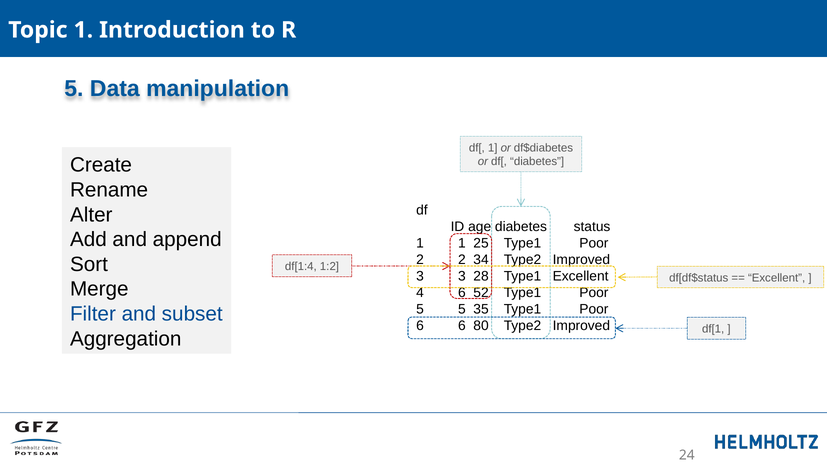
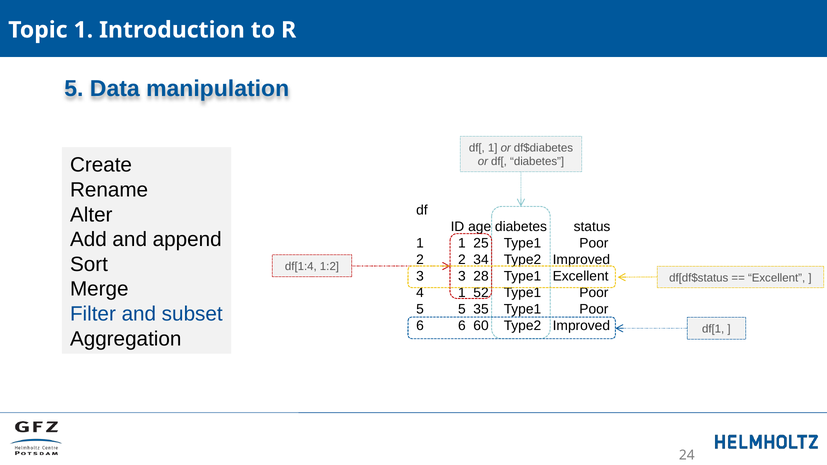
4 6: 6 -> 1 (462, 293)
80: 80 -> 60 (481, 326)
